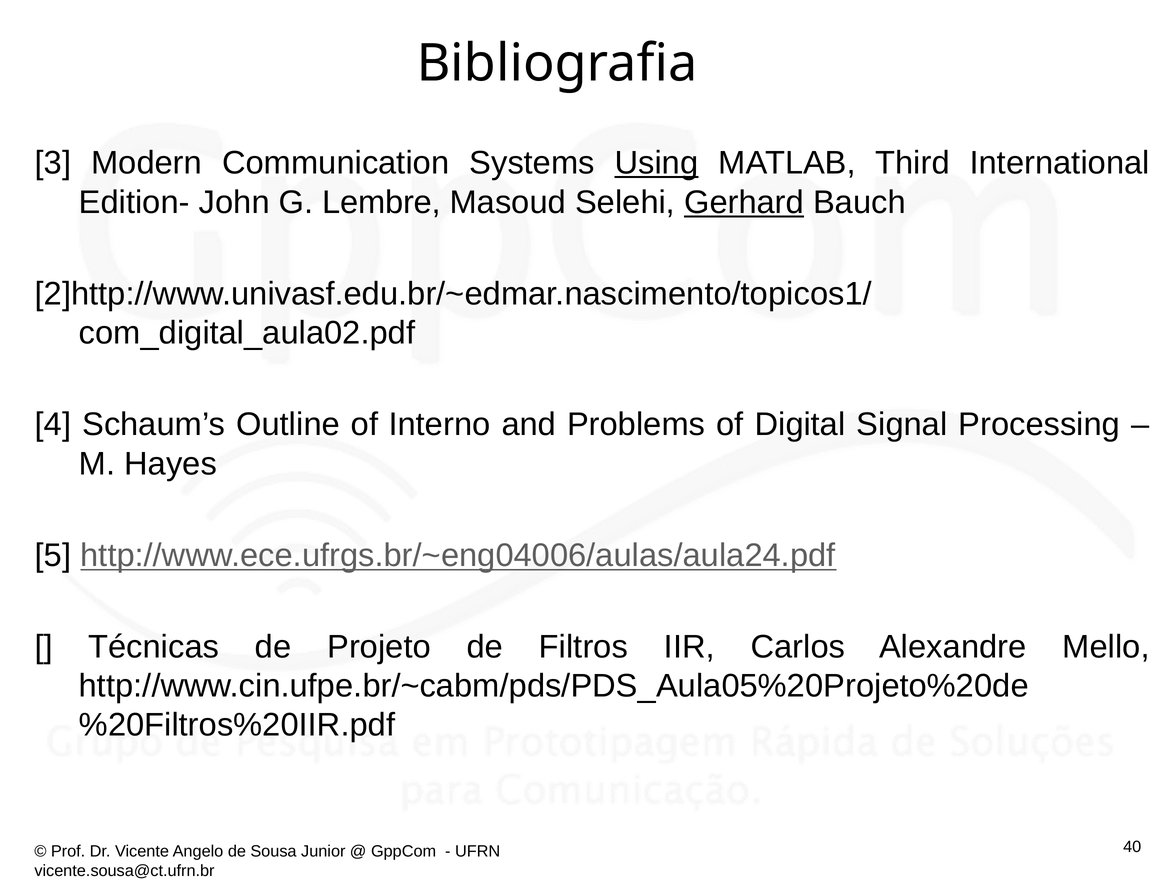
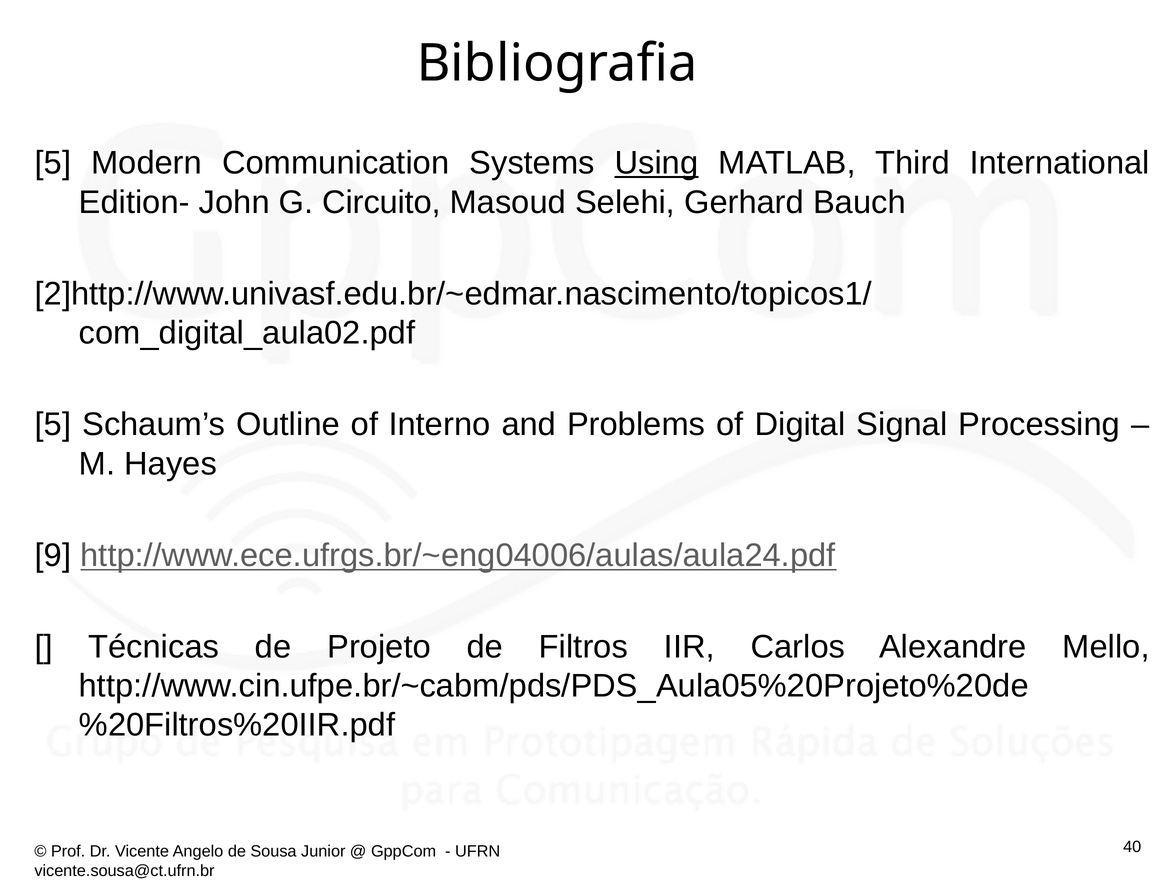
3: 3 -> 5 (53, 163)
Lembre: Lembre -> Circuito (382, 202)
Gerhard underline: present -> none (744, 202)
4: 4 -> 5 (53, 425)
5: 5 -> 9 (53, 555)
